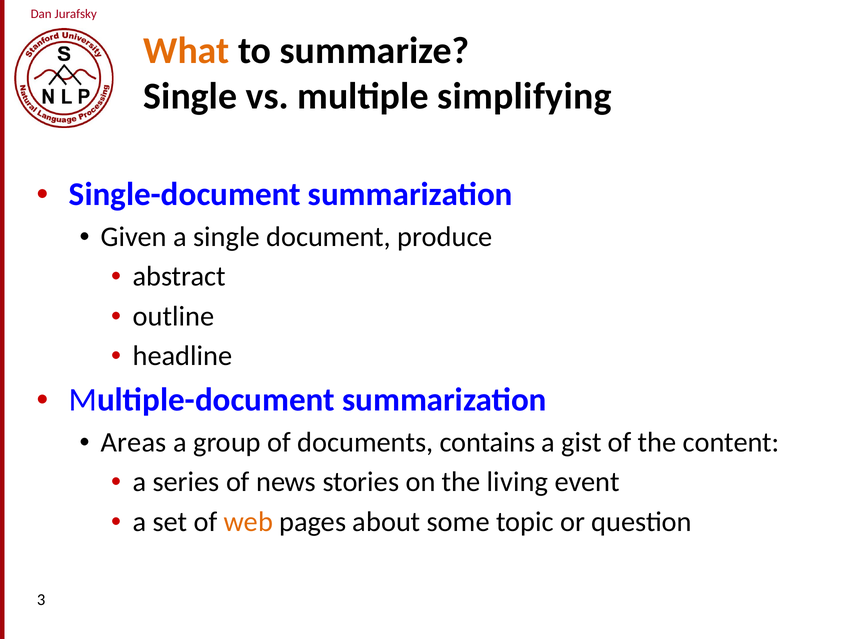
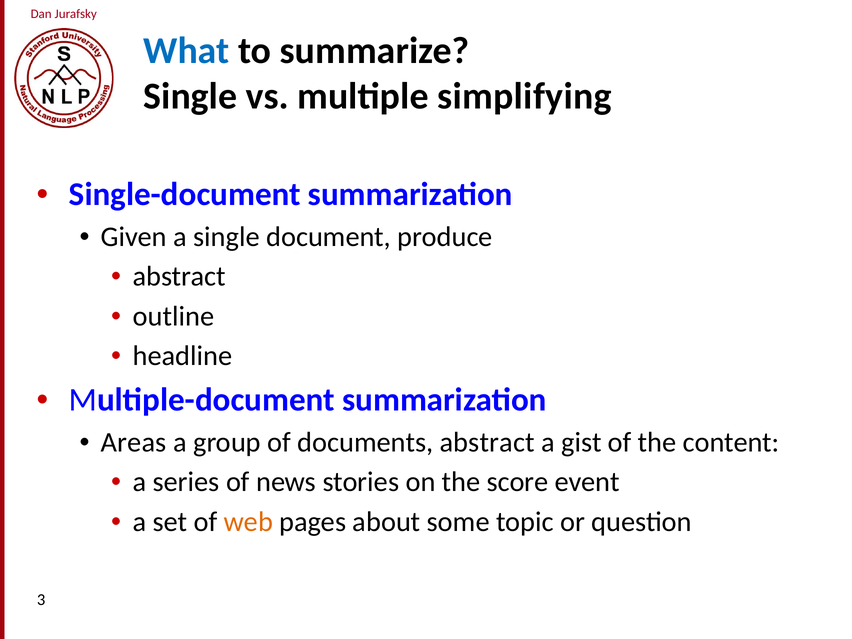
What colour: orange -> blue (187, 51)
documents contains: contains -> abstract (487, 442)
living: living -> score (518, 482)
